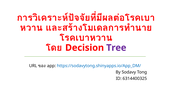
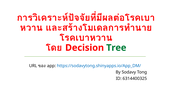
Tree colour: purple -> green (116, 48)
